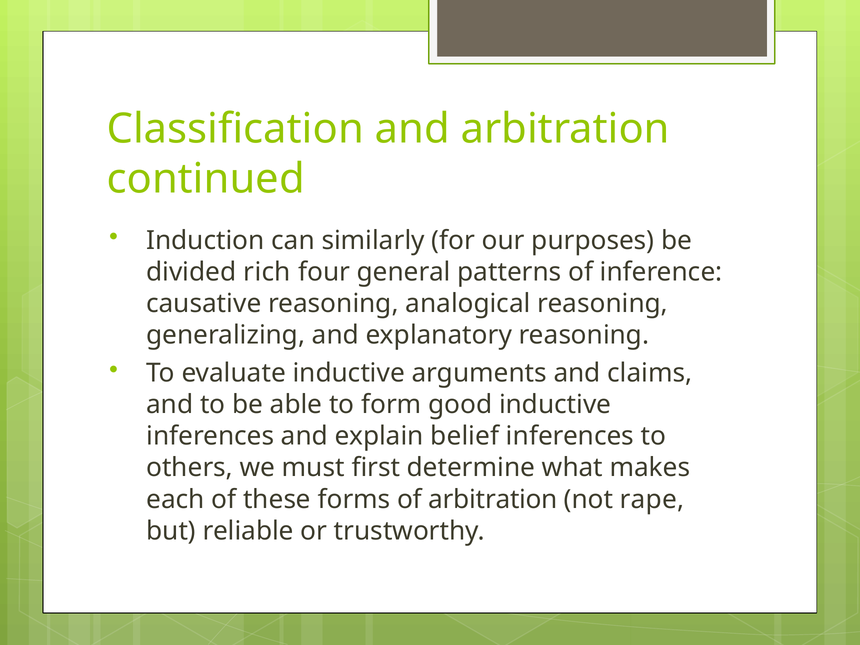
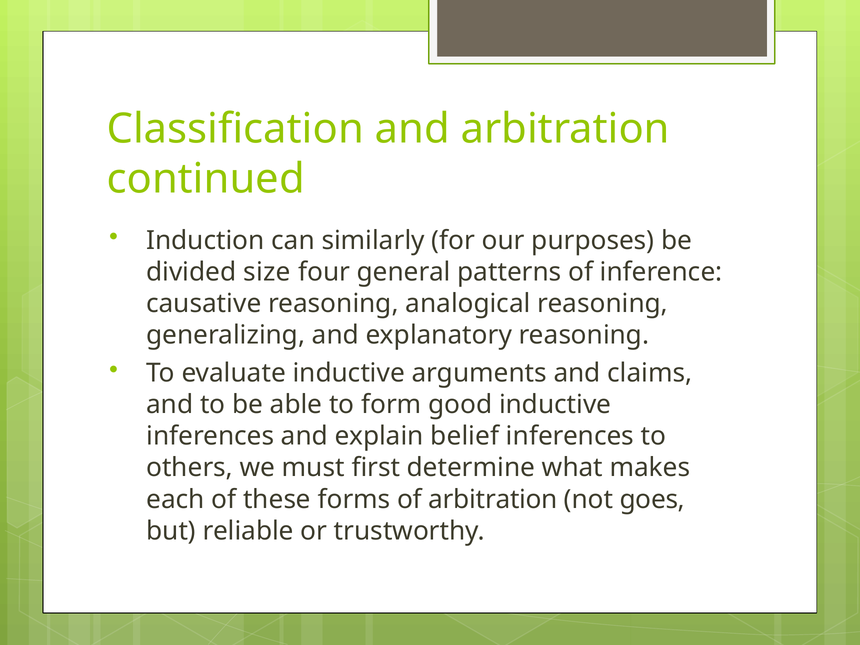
rich: rich -> size (267, 272)
rape: rape -> goes (652, 499)
